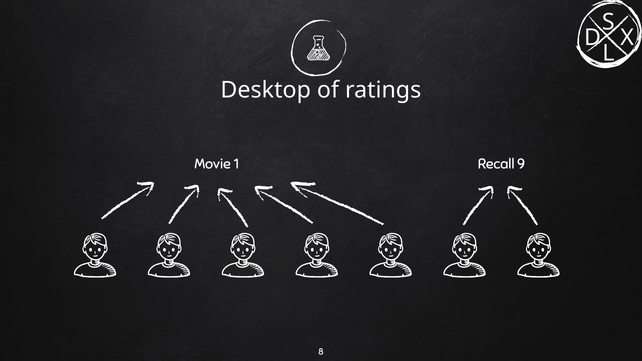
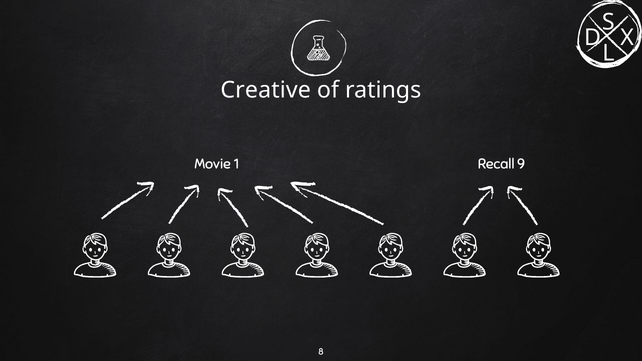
Desktop: Desktop -> Creative (266, 90)
